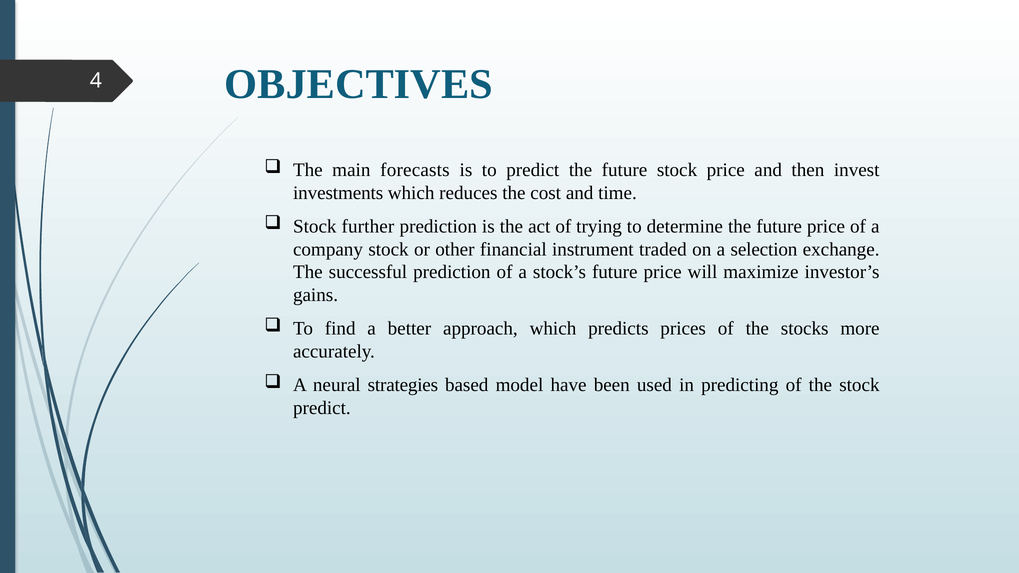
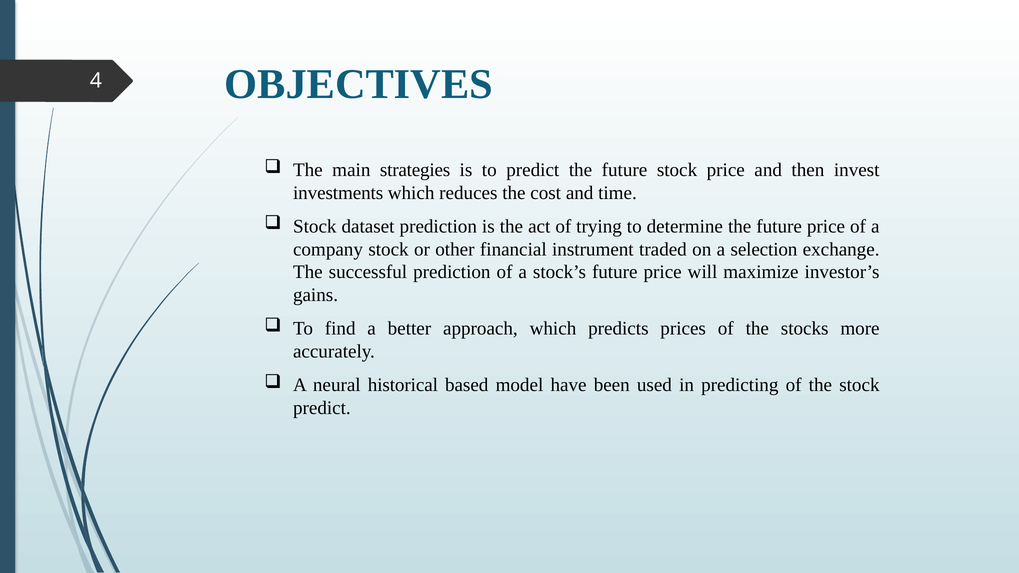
forecasts: forecasts -> strategies (415, 170)
further: further -> dataset (368, 226)
strategies: strategies -> historical (403, 385)
